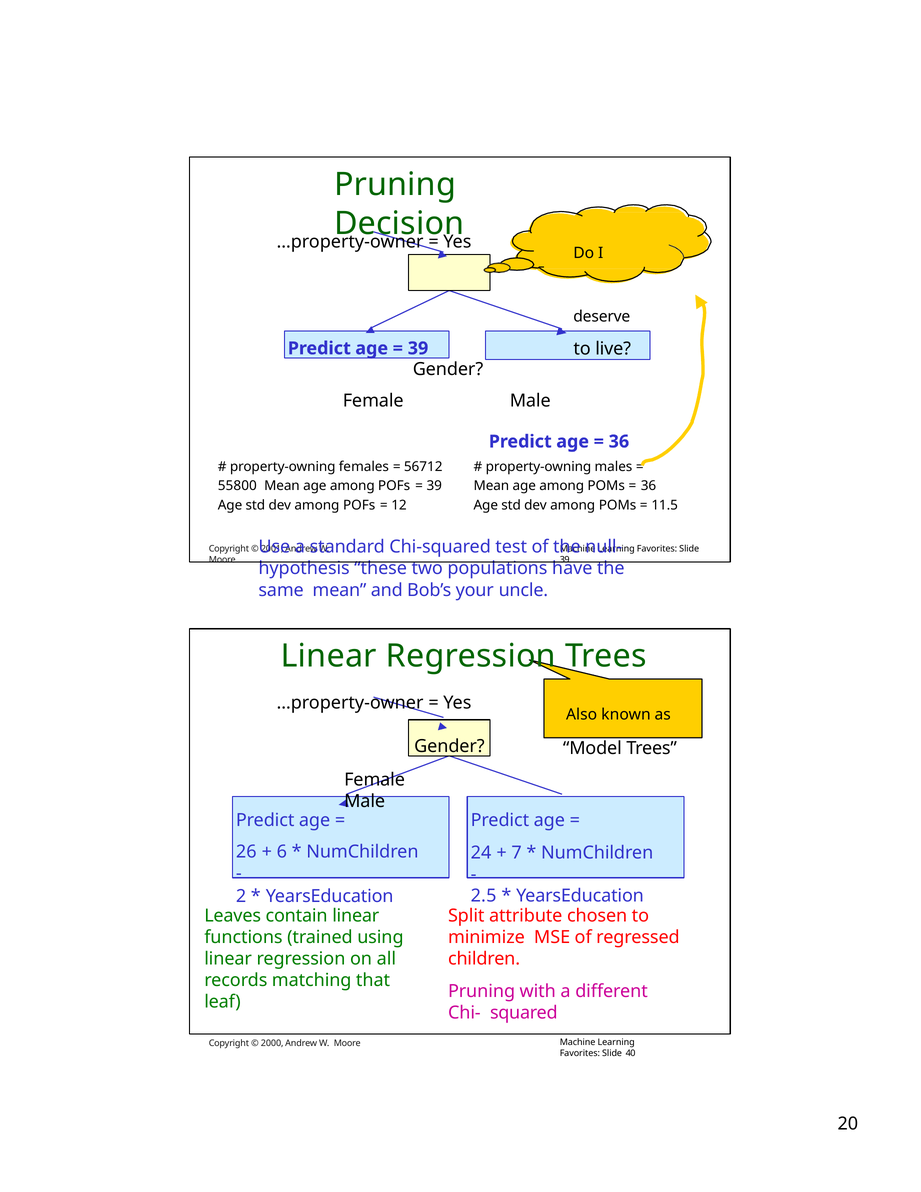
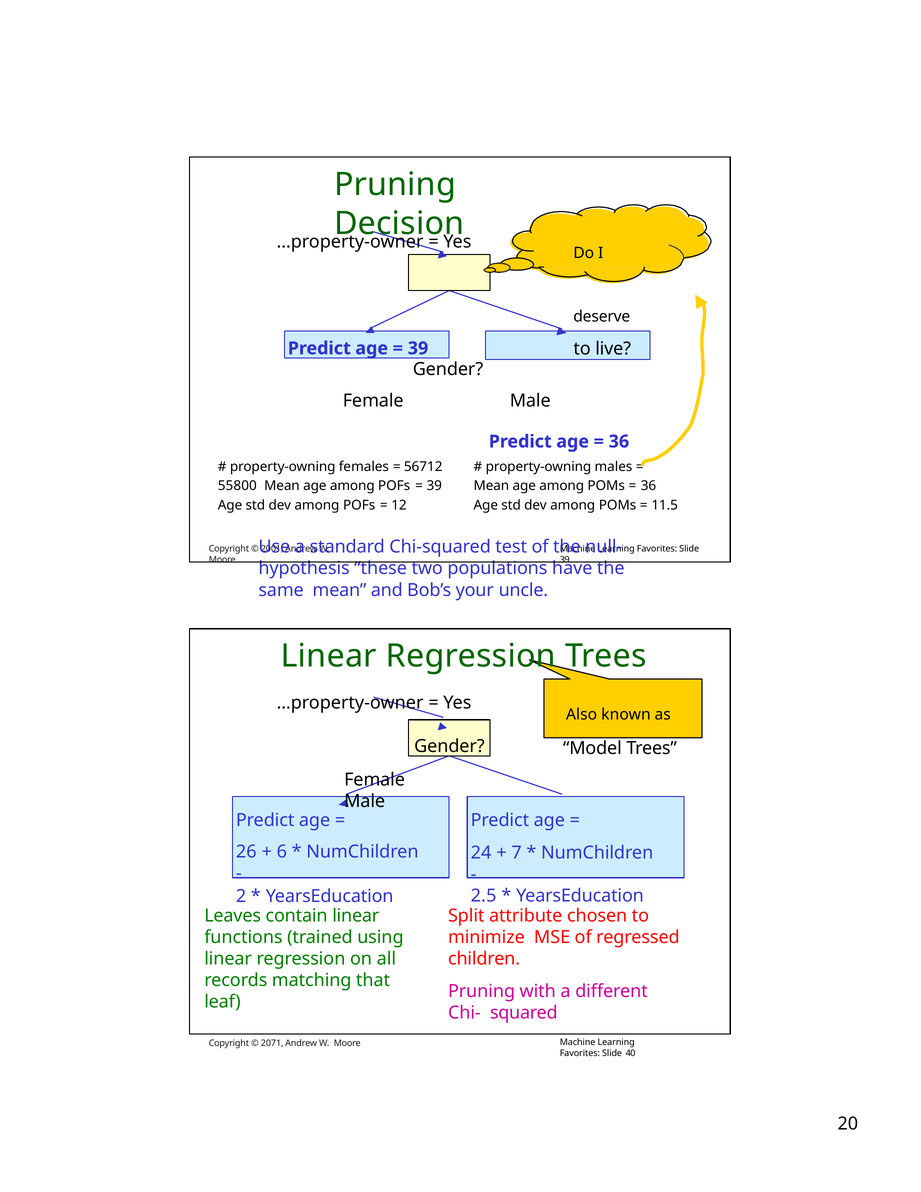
2000: 2000 -> 2071 (272, 1043)
